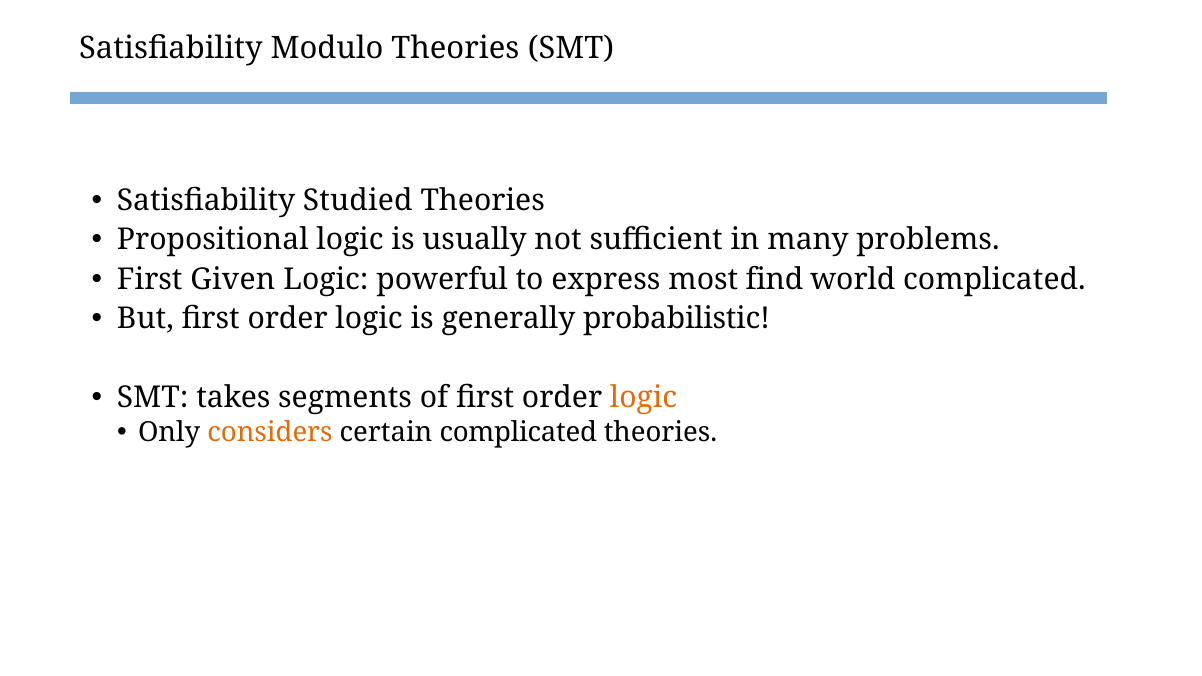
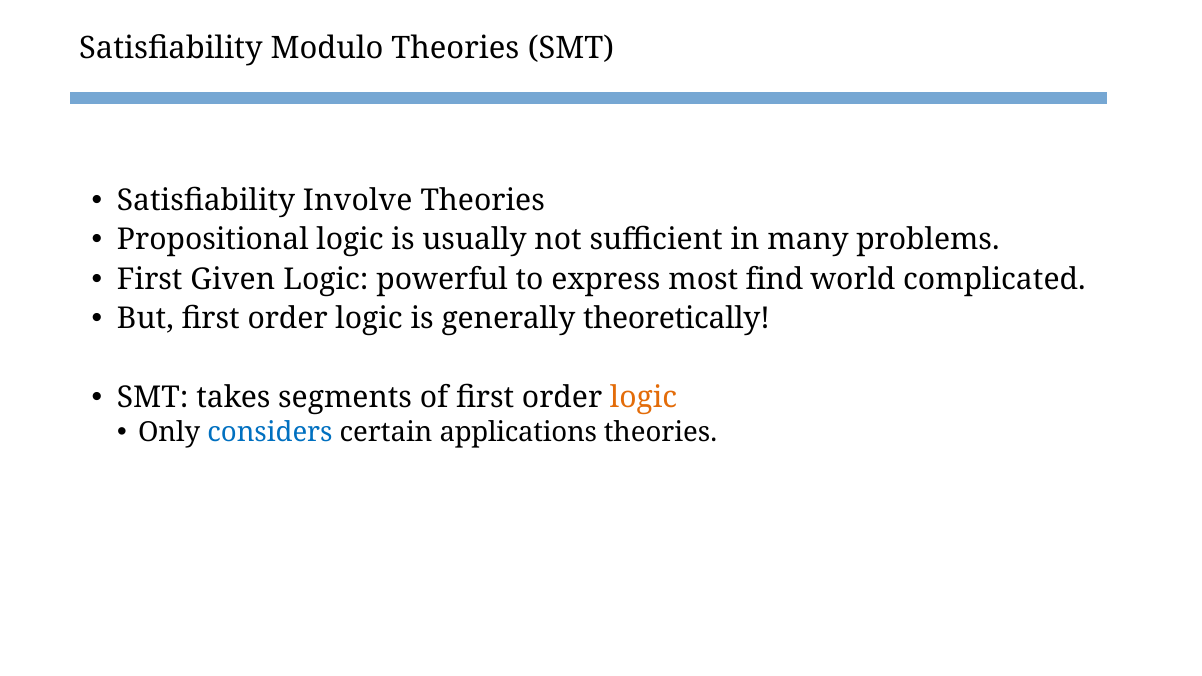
Studied: Studied -> Involve (358, 201)
probabilistic: probabilistic -> theoretically (677, 319)
considers colour: orange -> blue (270, 433)
certain complicated: complicated -> applications (518, 433)
